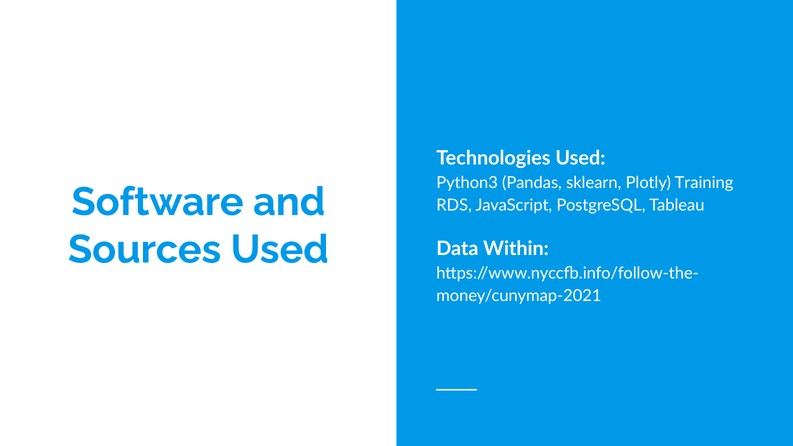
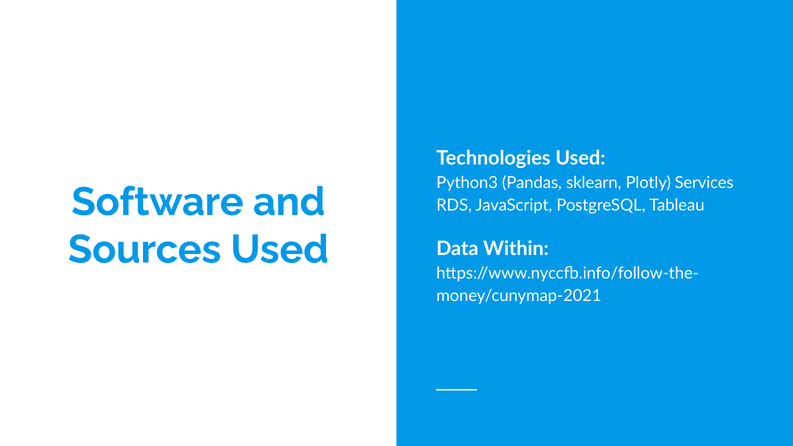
Training: Training -> Services (704, 183)
